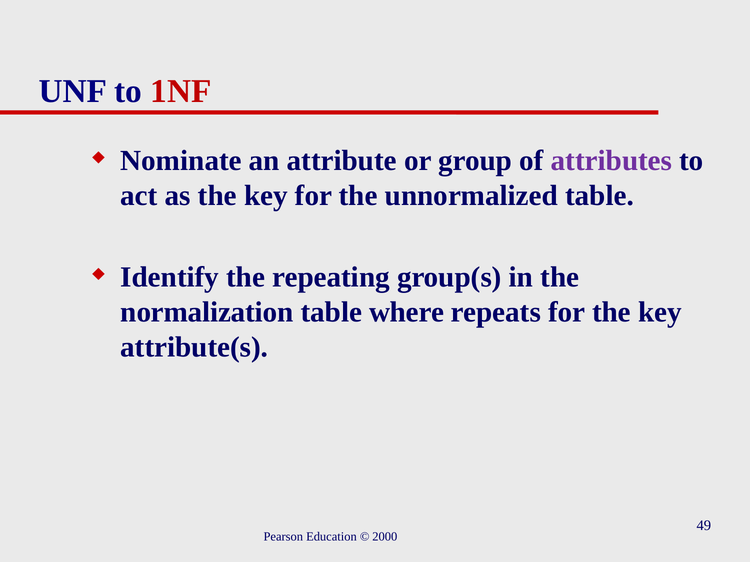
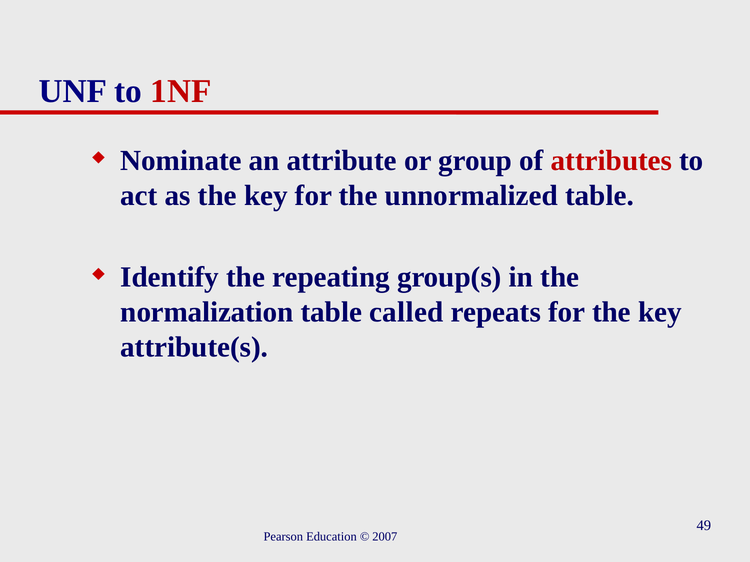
attributes colour: purple -> red (612, 161)
where: where -> called (406, 312)
2000: 2000 -> 2007 (385, 537)
